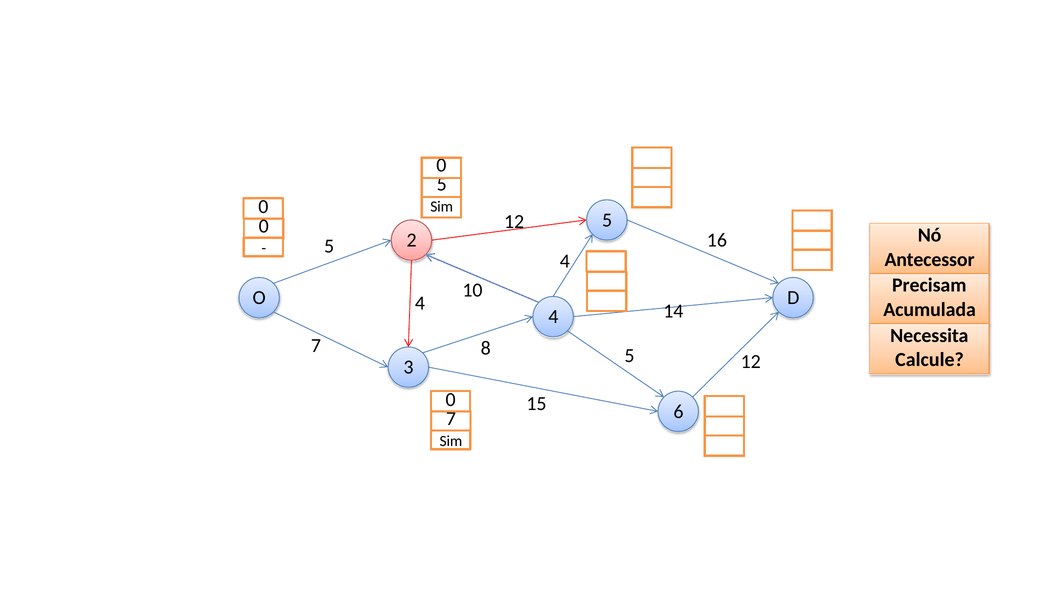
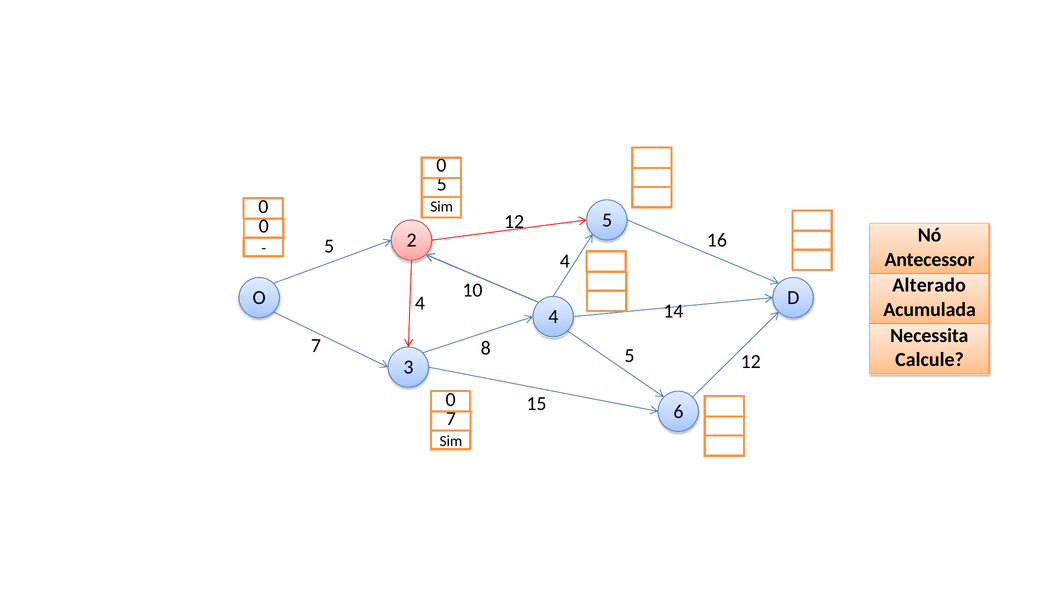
Precisam: Precisam -> Alterado (929, 285)
